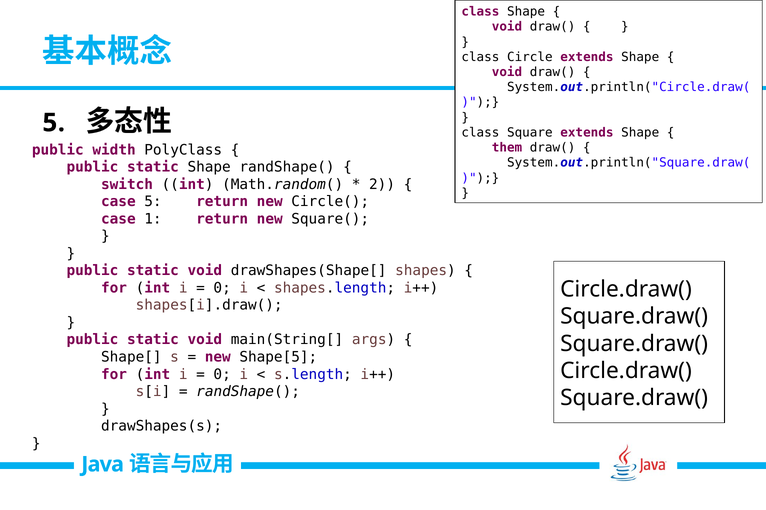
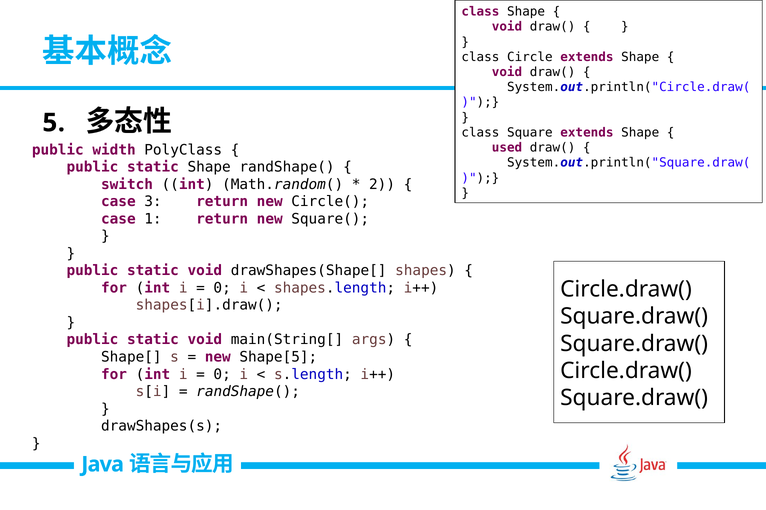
them: them -> used (507, 148)
case 5: 5 -> 3 (153, 202)
